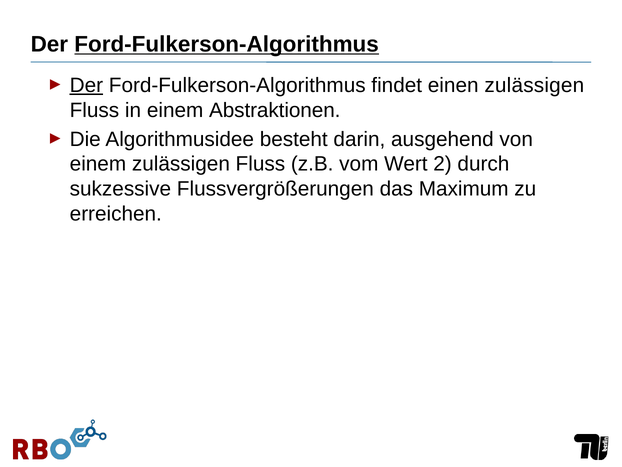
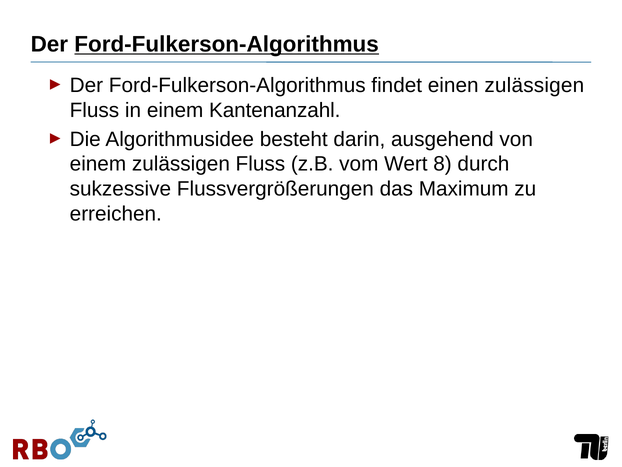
Der underline: present -> none (86, 85)
Abstraktionen: Abstraktionen -> Kantenanzahl (275, 110)
2: 2 -> 8 (443, 164)
